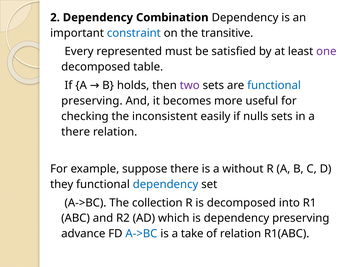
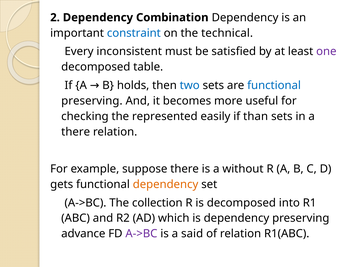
transitive: transitive -> technical (227, 33)
represented: represented -> inconsistent (129, 51)
two colour: purple -> blue (190, 85)
inconsistent: inconsistent -> represented (165, 116)
nulls: nulls -> than (256, 116)
they: they -> gets (62, 184)
dependency colour: blue -> orange (166, 184)
A->BC colour: blue -> purple (141, 234)
take: take -> said (192, 234)
